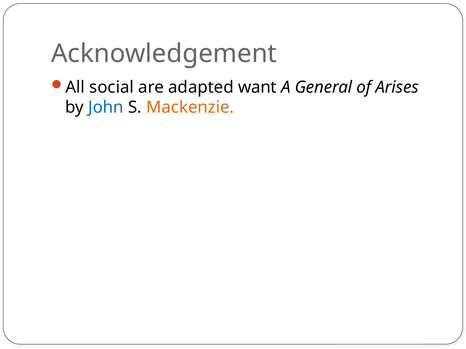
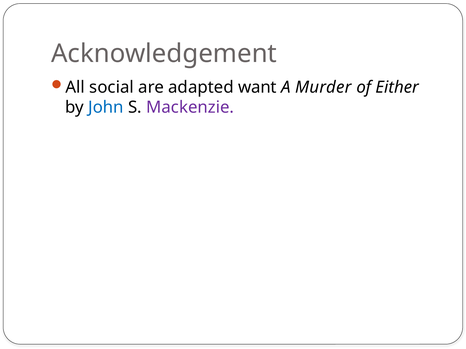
General: General -> Murder (323, 87)
Arises: Arises -> Either (397, 87)
Mackenzie colour: orange -> purple (190, 108)
